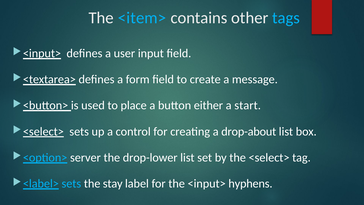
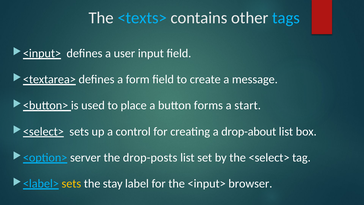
<item>: <item> -> <texts> (142, 18)
either: either -> forms (208, 105)
drop-lower: drop-lower -> drop-posts (150, 157)
sets colour: light blue -> yellow (71, 183)
hyphens: hyphens -> browser (250, 183)
